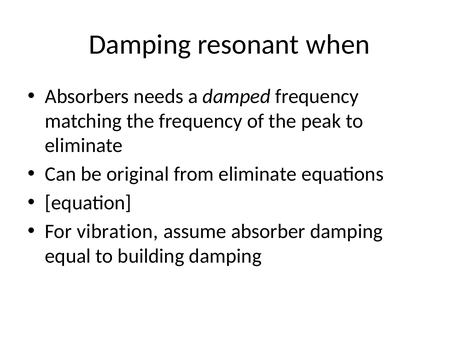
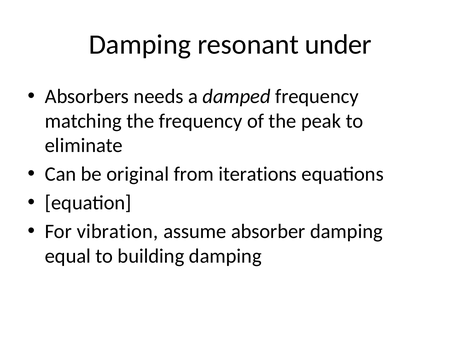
when: when -> under (338, 45)
from eliminate: eliminate -> iterations (258, 174)
